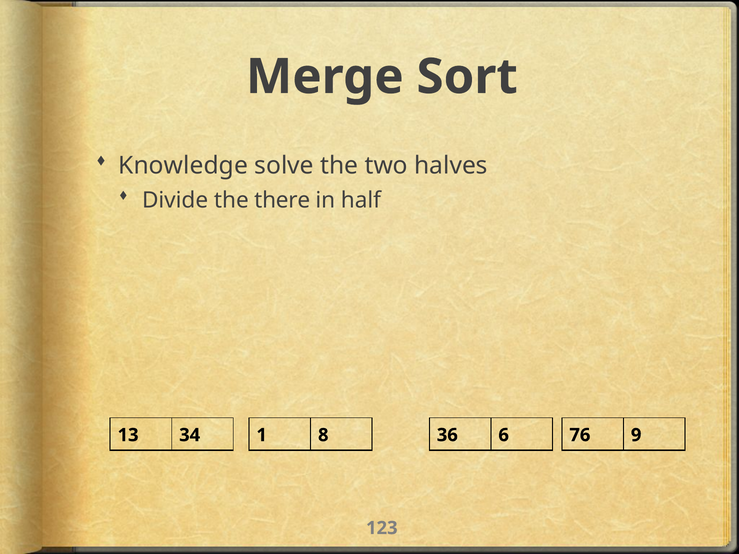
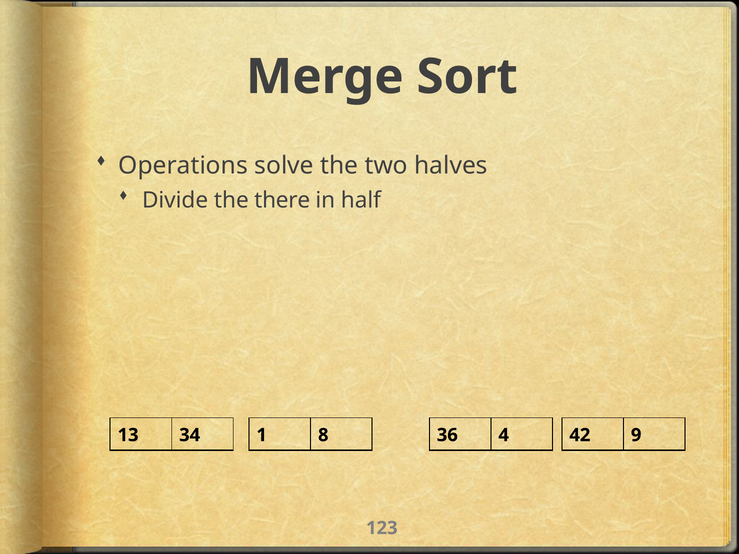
Knowledge: Knowledge -> Operations (183, 166)
6: 6 -> 4 (504, 435)
76: 76 -> 42 (580, 435)
